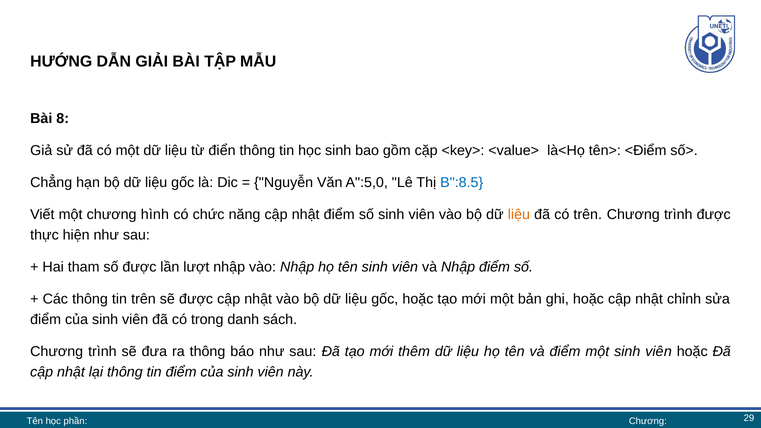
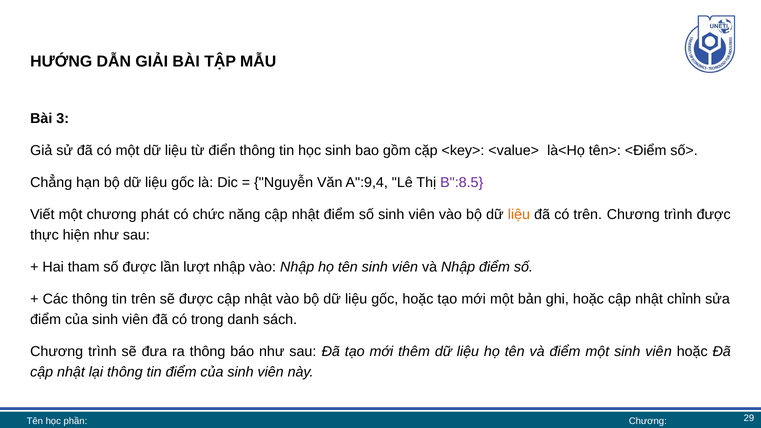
8: 8 -> 3 (63, 118)
A":5,0: A":5,0 -> A":9,4 (367, 183)
B":8.5 colour: blue -> purple (462, 183)
hình: hình -> phát (155, 215)
